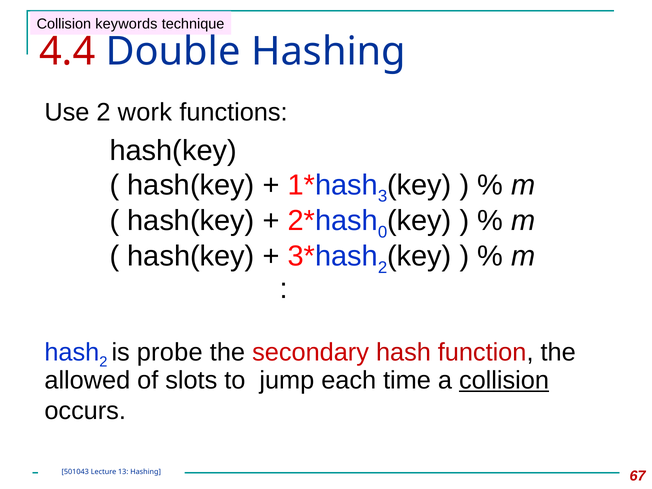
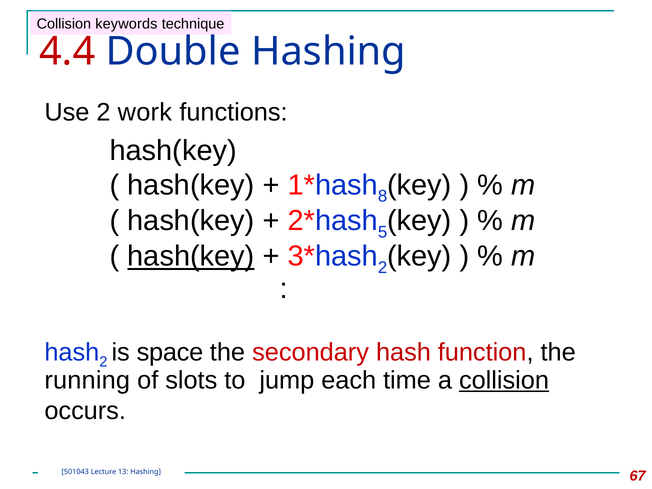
3: 3 -> 8 (383, 196)
0: 0 -> 5 (383, 232)
hash(key underline: none -> present (191, 256)
probe: probe -> space (170, 352)
allowed: allowed -> running (87, 380)
